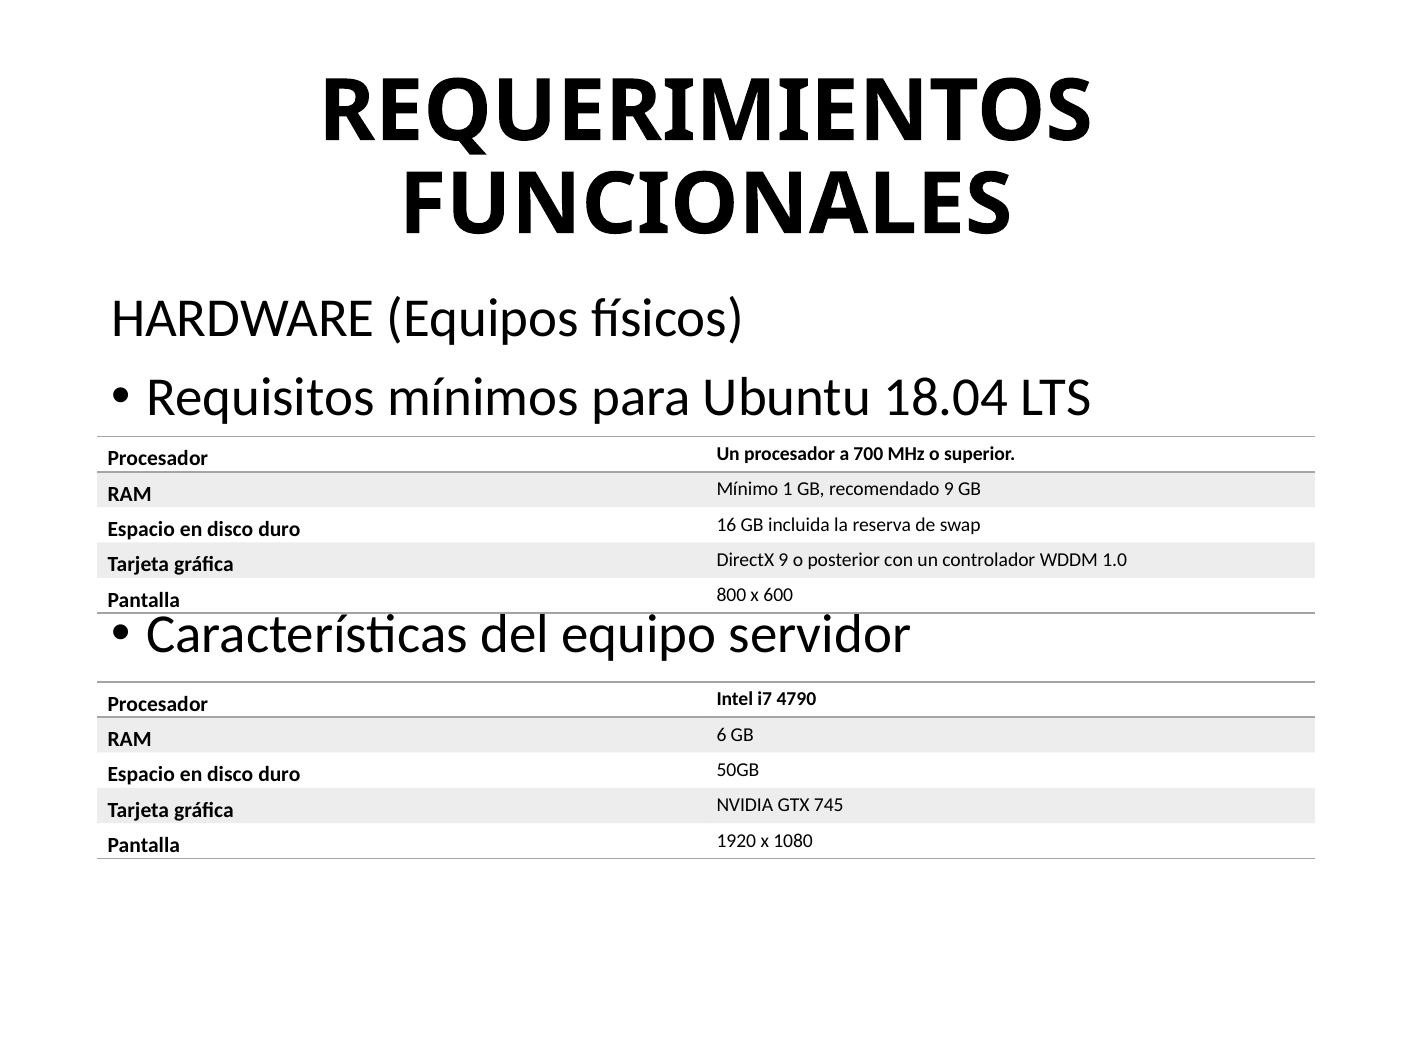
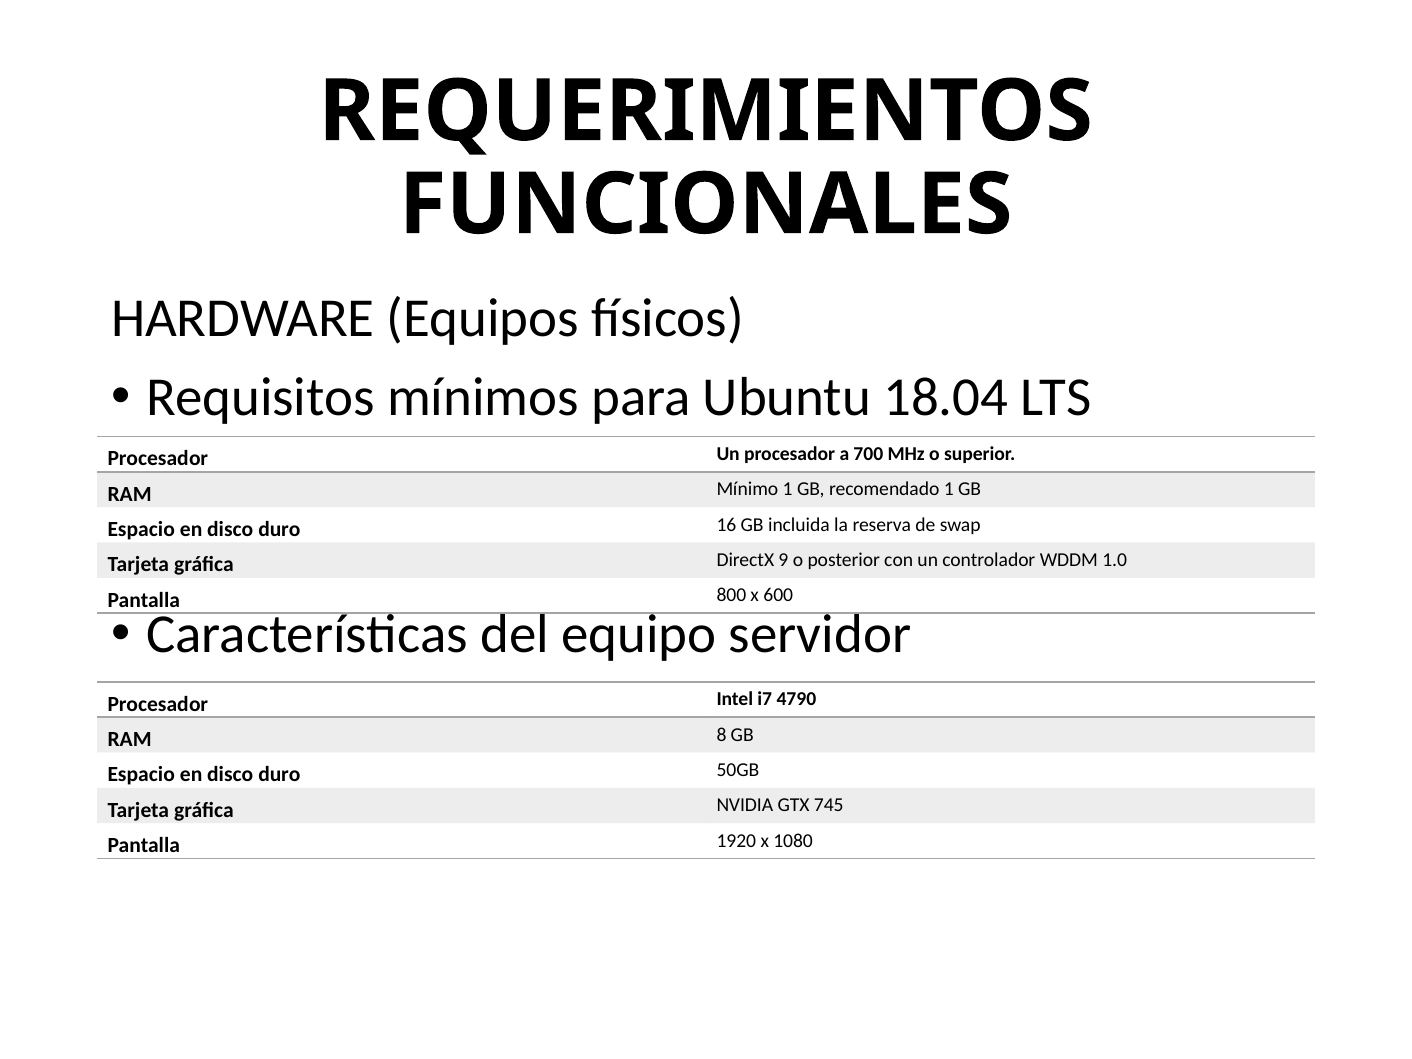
recomendado 9: 9 -> 1 (949, 489)
6: 6 -> 8 (721, 735)
